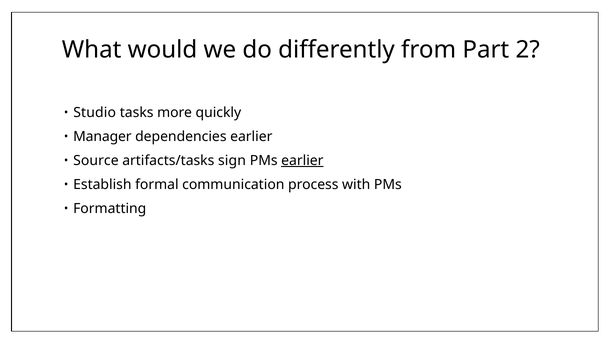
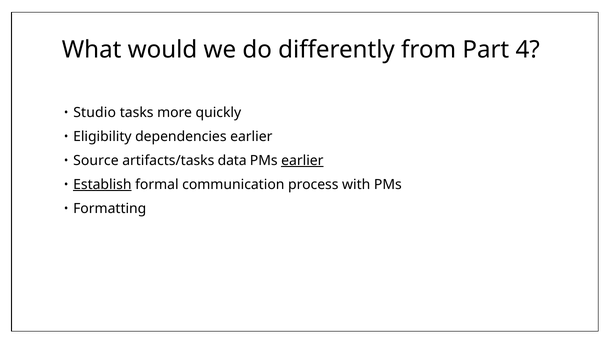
2: 2 -> 4 (528, 50)
Manager: Manager -> Eligibility (102, 137)
sign: sign -> data (232, 161)
Establish underline: none -> present (102, 185)
